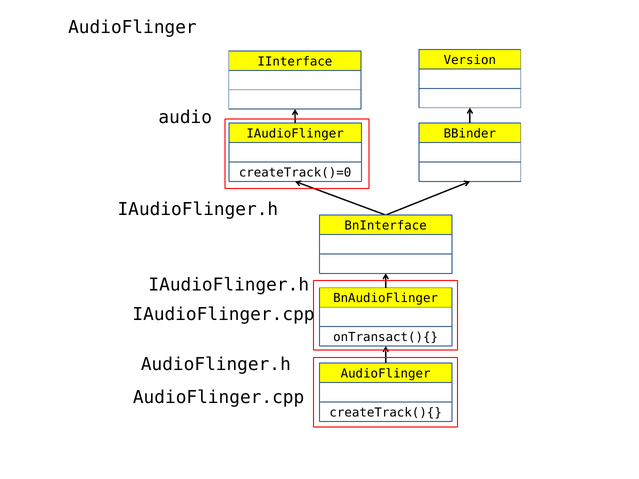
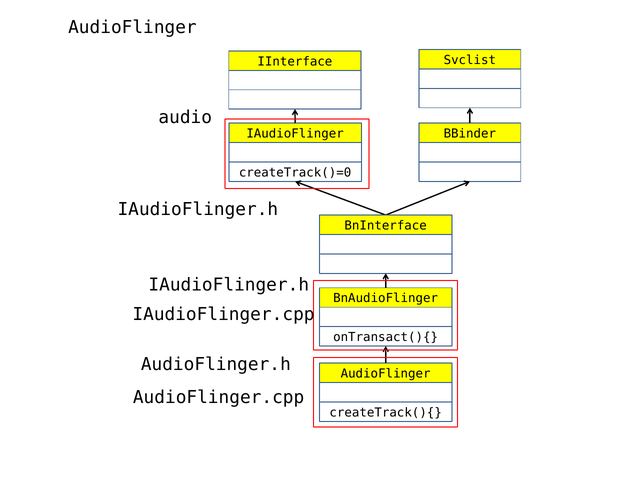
Version: Version -> Svclist (470, 60)
